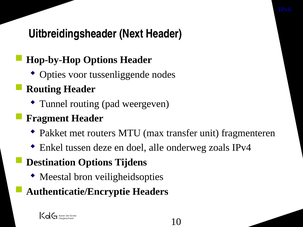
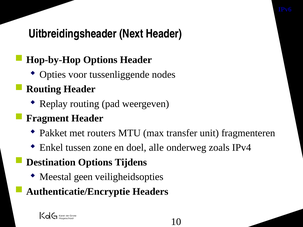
Tunnel: Tunnel -> Replay (54, 104)
deze: deze -> zone (103, 148)
bron: bron -> geen (83, 177)
